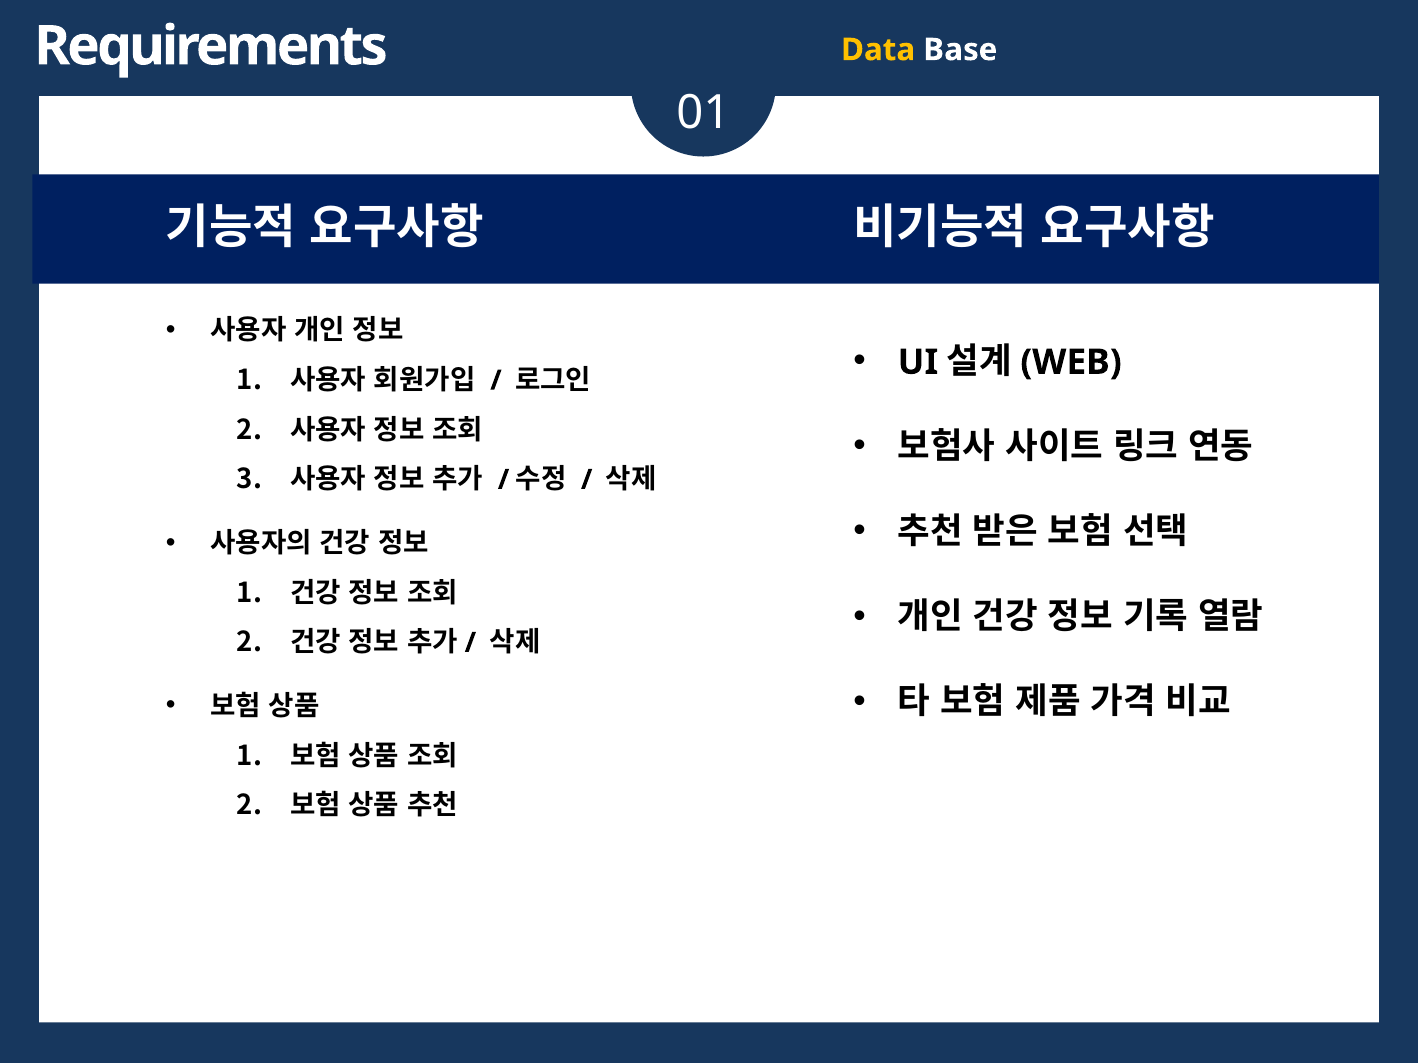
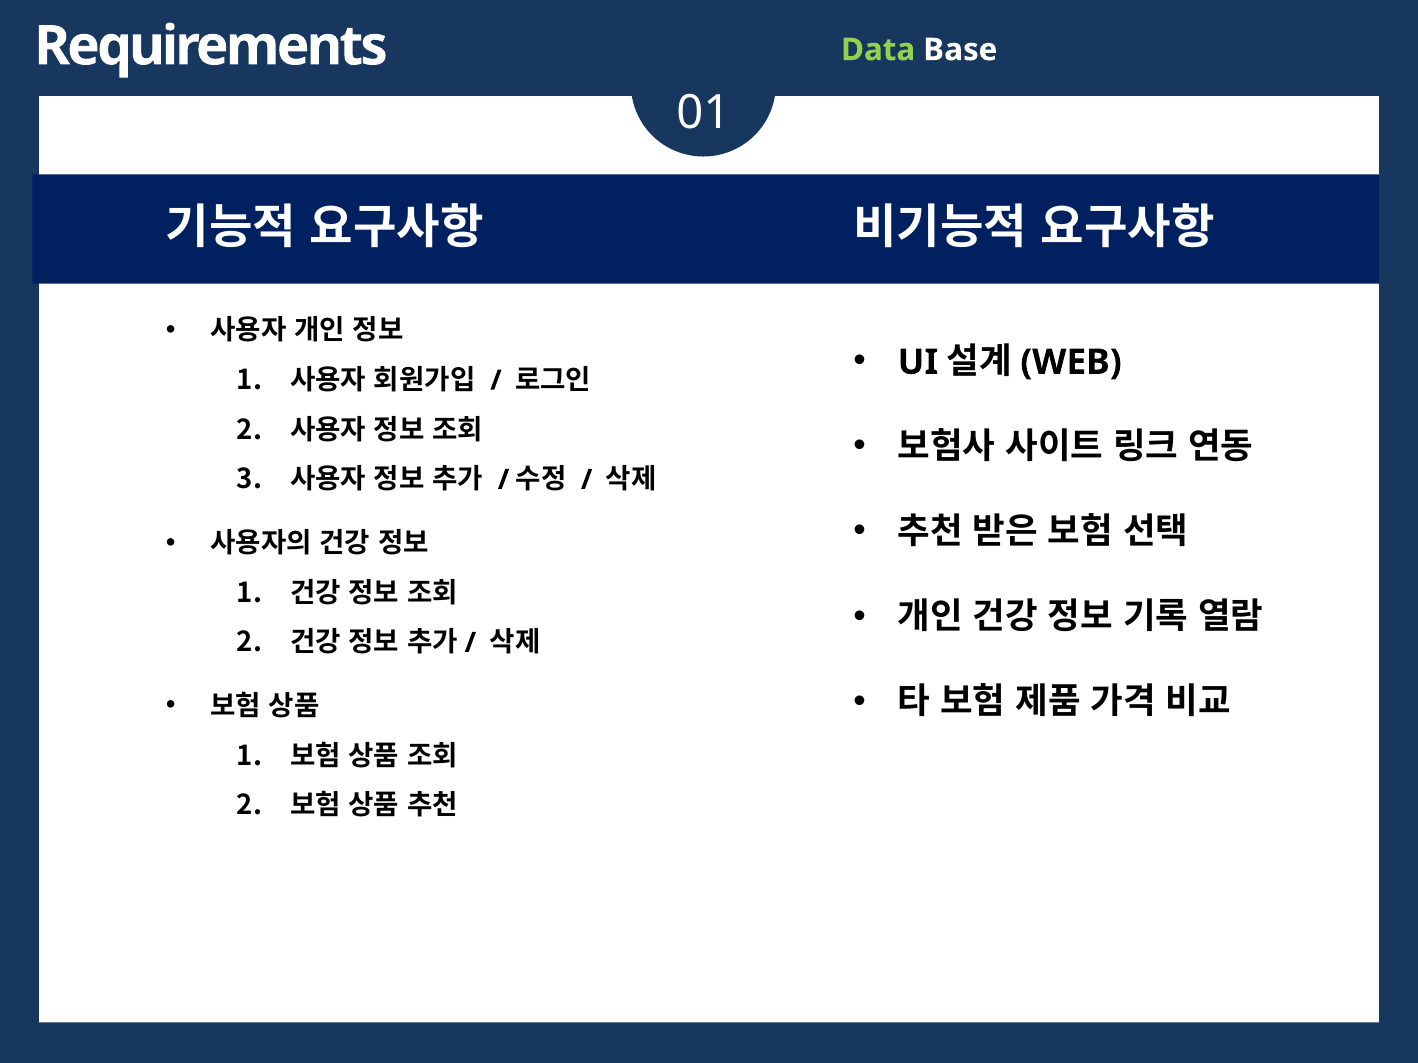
Data colour: yellow -> light green (878, 50)
